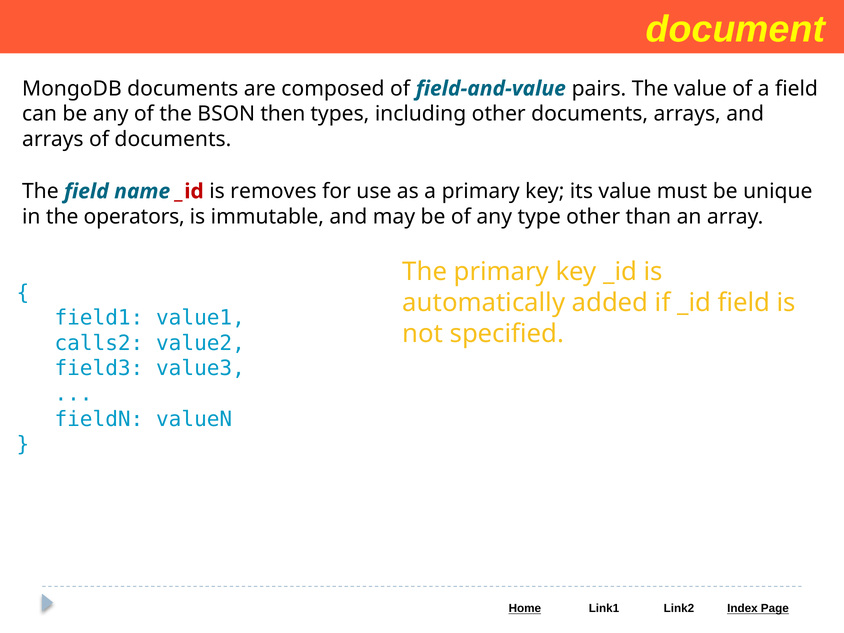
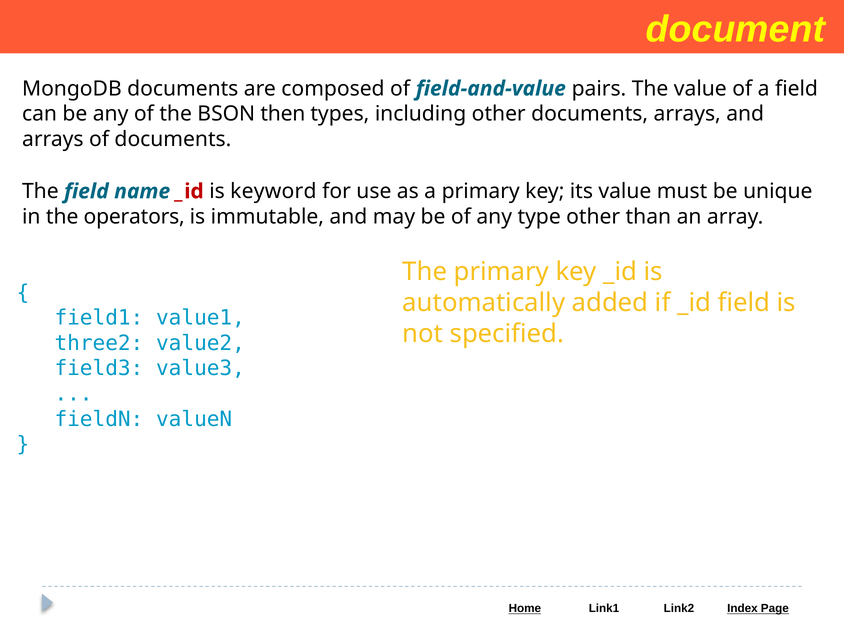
removes: removes -> keyword (273, 191)
calls2: calls2 -> three2 (99, 343)
